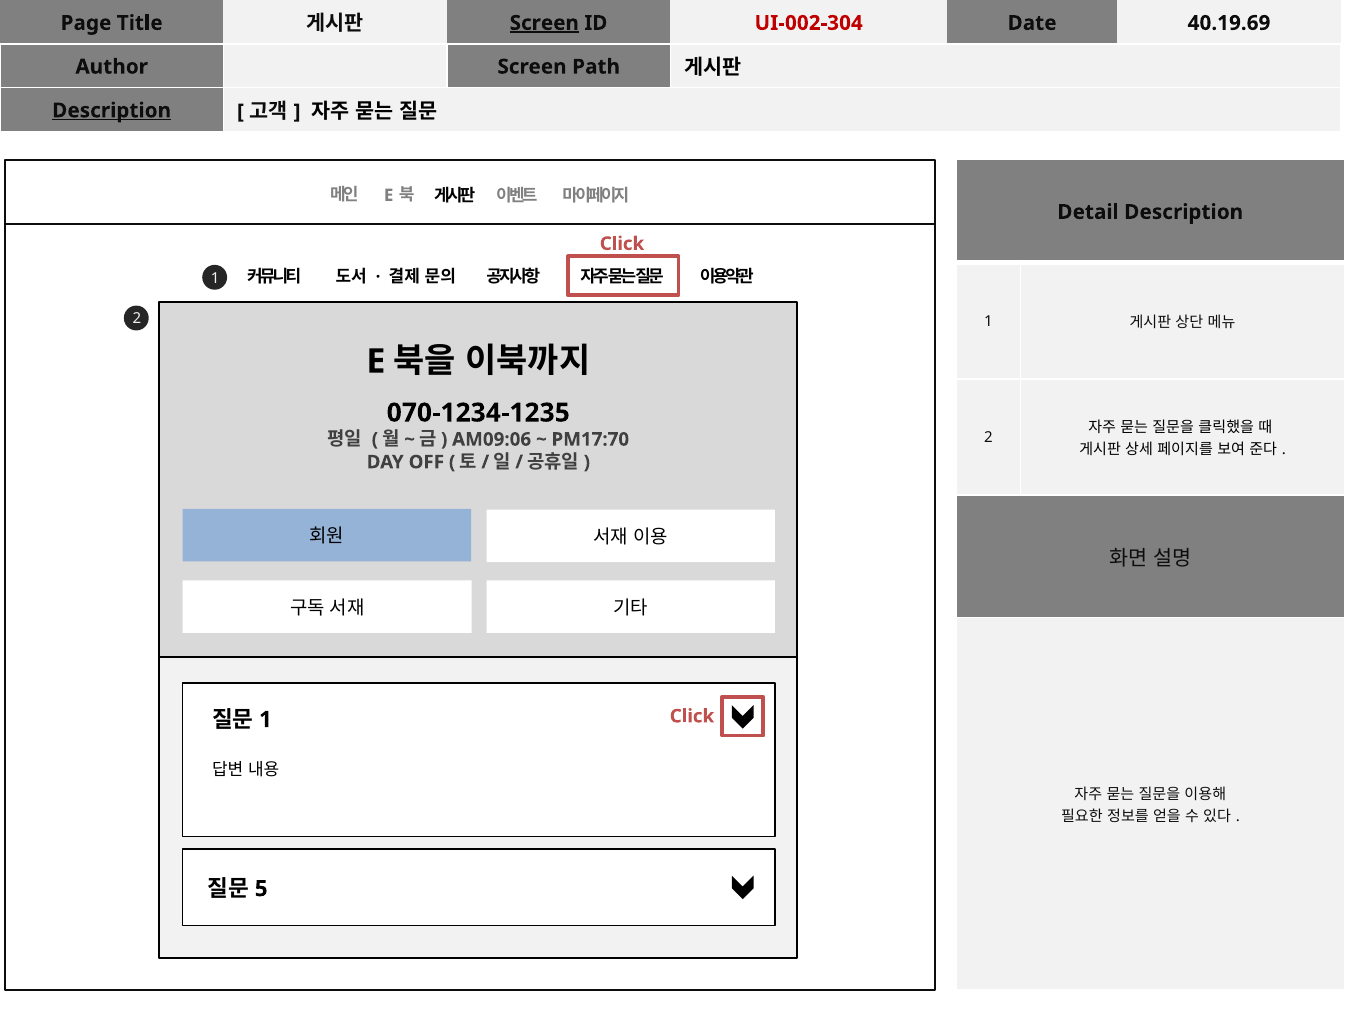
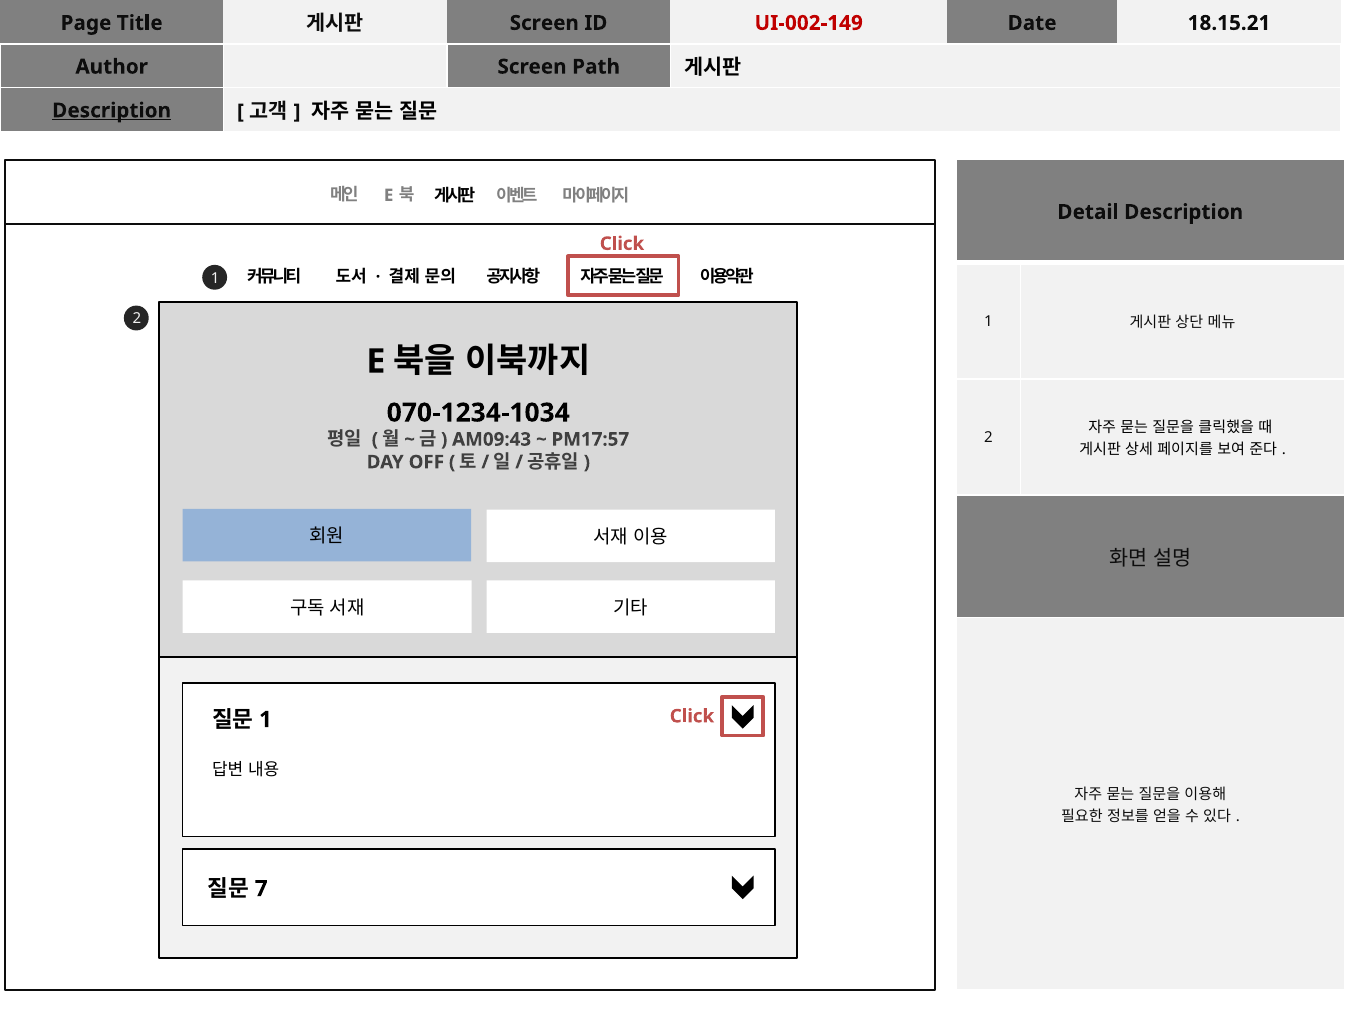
Screen underline: present -> none (544, 23)
UI-002-304: UI-002-304 -> UI-002-149 (809, 23)
40.19.69: 40.19.69 -> 18.15.21 (1229, 23)
070-1234-1235: 070-1234-1235 -> 070-1234-1034 (478, 413)
AM09:06: AM09:06 -> AM09:43 (492, 439)
PM17:70: PM17:70 -> PM17:57 (590, 439)
5: 5 -> 7 (261, 888)
